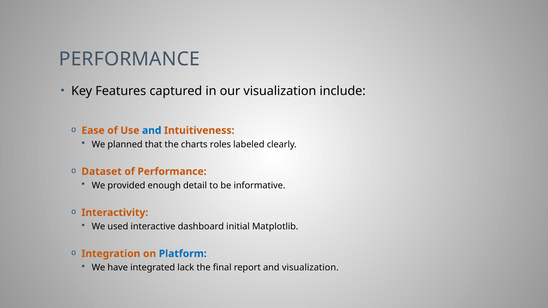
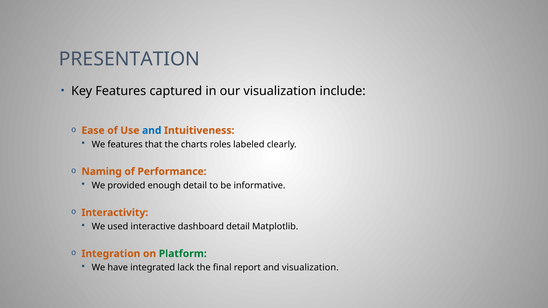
PERFORMANCE: PERFORMANCE -> PRESENTATION (129, 59)
We planned: planned -> features (125, 145)
Dataset: Dataset -> Naming (102, 172)
dashboard initial: initial -> detail (238, 227)
Platform colour: blue -> green (183, 254)
